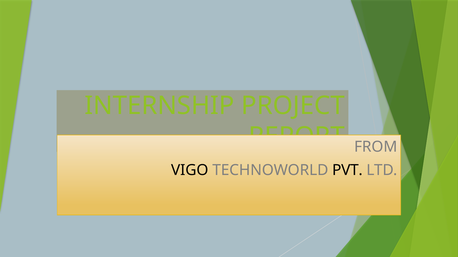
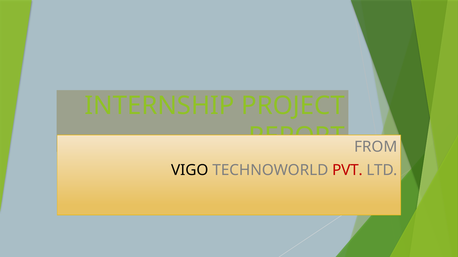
PVT colour: black -> red (347, 170)
